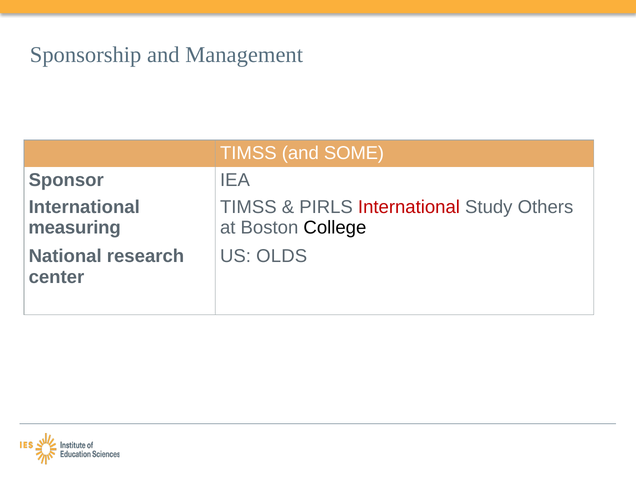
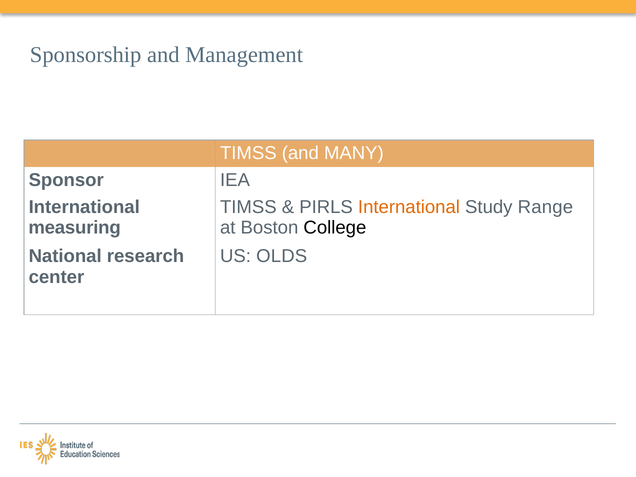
SOME: SOME -> MANY (354, 153)
International colour: red -> orange (409, 207)
Others: Others -> Range (545, 207)
